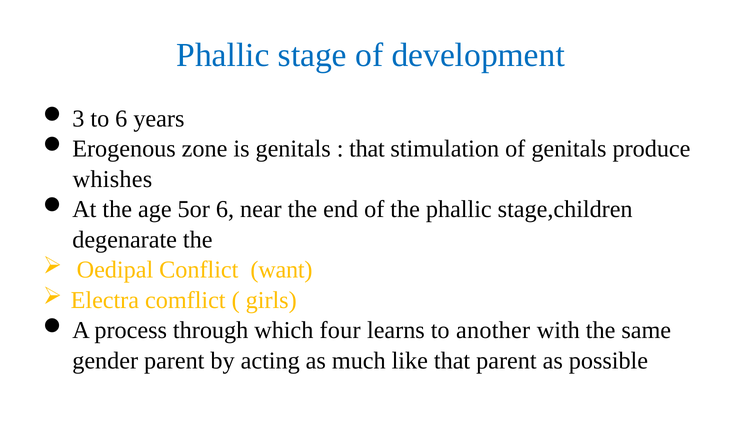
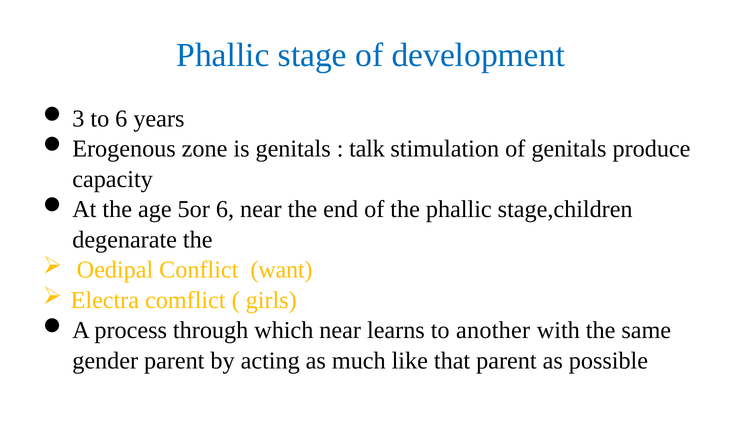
that: that -> talk (367, 149)
whishes: whishes -> capacity (113, 179)
which four: four -> near (340, 330)
